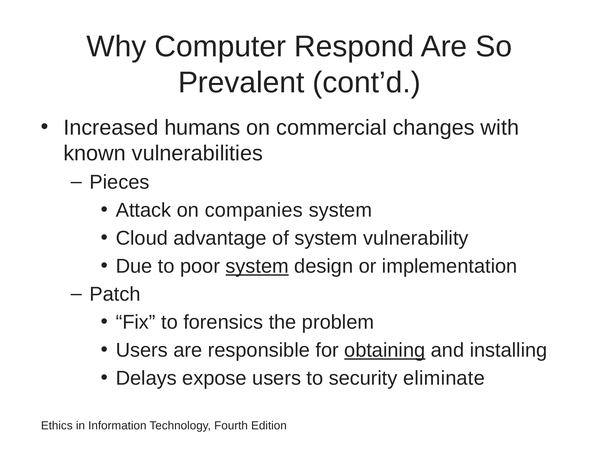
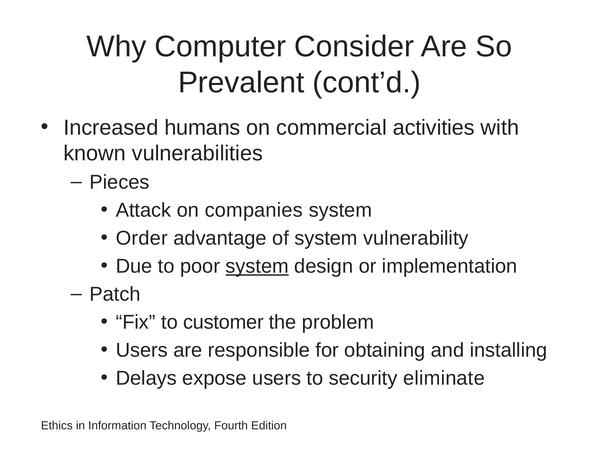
Respond: Respond -> Consider (354, 47)
changes: changes -> activities (434, 127)
Cloud: Cloud -> Order (142, 238)
forensics: forensics -> customer (223, 322)
obtaining underline: present -> none (385, 350)
